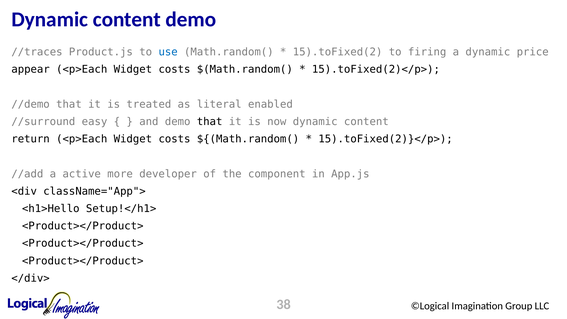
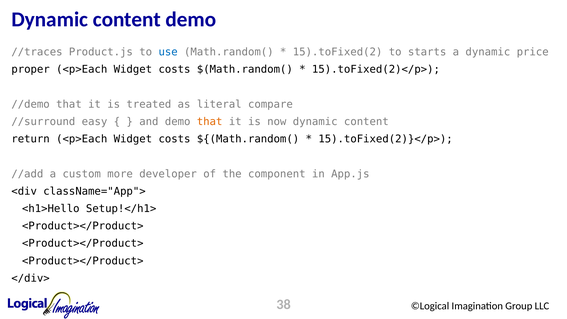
firing: firing -> starts (427, 52)
appear: appear -> proper (31, 69)
enabled: enabled -> compare (270, 104)
that colour: black -> orange (210, 122)
active: active -> custom (82, 174)
